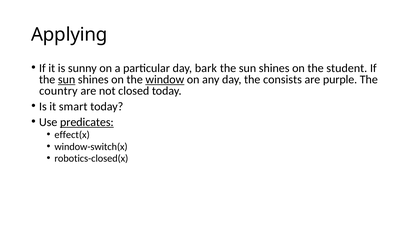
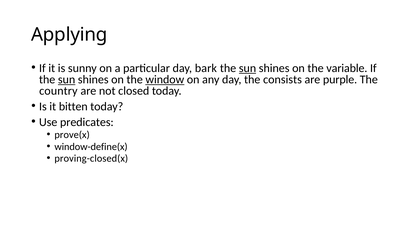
sun underline: none -> present (248, 68)
student: student -> variable (347, 68)
smart: smart -> bitten (73, 107)
predicates underline: present -> none (87, 122)
effect(x: effect(x -> prove(x (72, 135)
window-switch(x: window-switch(x -> window-define(x (91, 147)
robotics-closed(x: robotics-closed(x -> proving-closed(x (91, 159)
